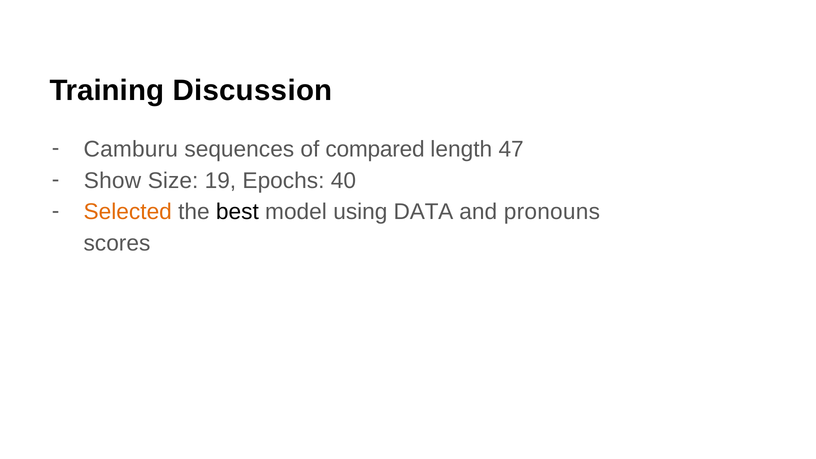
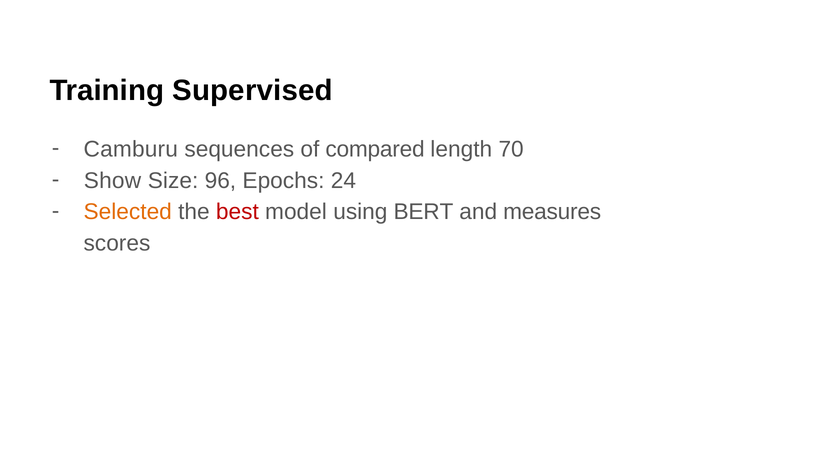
Discussion: Discussion -> Supervised (252, 90)
47: 47 -> 70 (511, 149)
19: 19 -> 96 (220, 181)
40: 40 -> 24 (343, 181)
best colour: black -> red (237, 212)
DATA: DATA -> BERT (423, 212)
pronouns: pronouns -> measures (552, 212)
